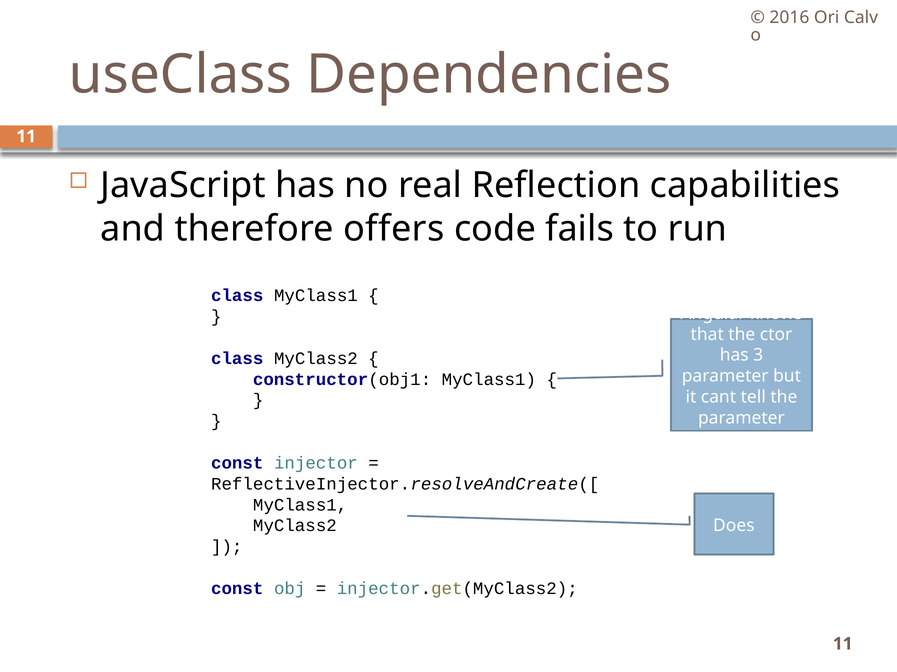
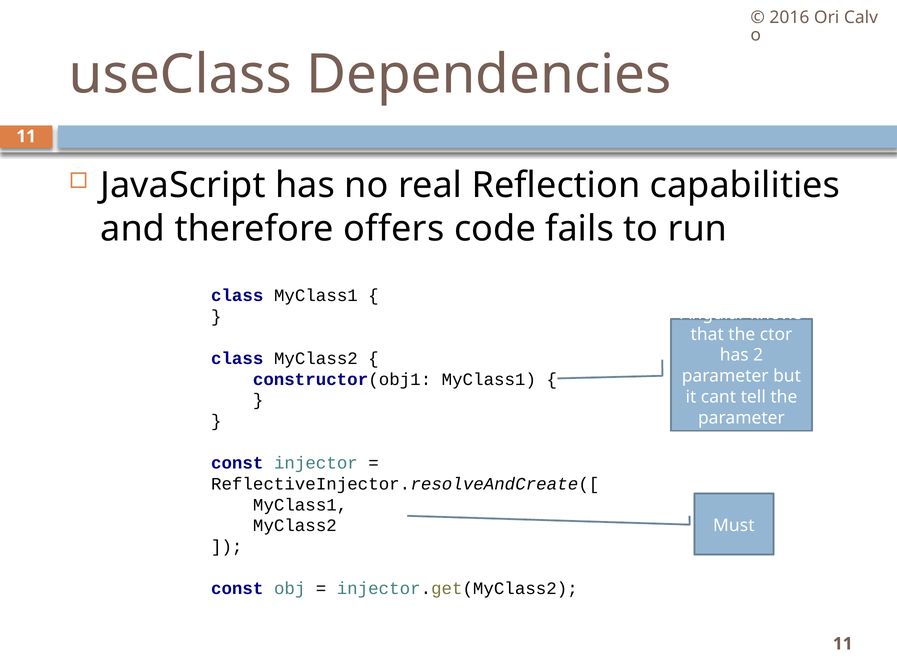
3: 3 -> 2 (758, 356)
Does: Does -> Must (734, 526)
